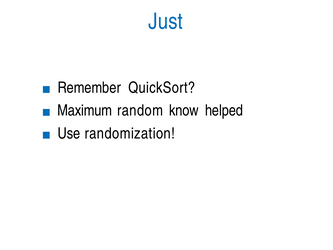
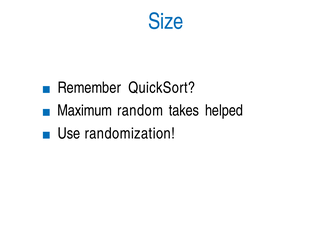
Just: Just -> Size (166, 22)
know: know -> takes (184, 111)
